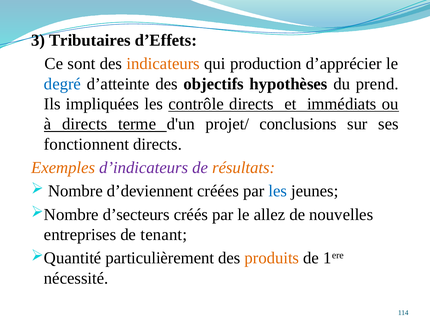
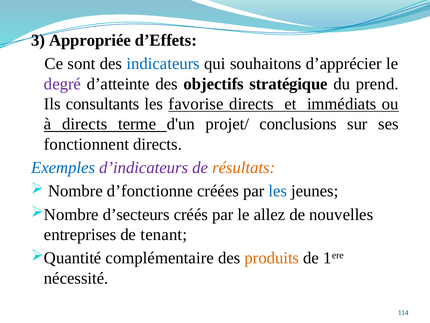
Tributaires: Tributaires -> Appropriée (90, 40)
indicateurs colour: orange -> blue (163, 64)
production: production -> souhaitons (266, 64)
degré colour: blue -> purple (63, 84)
hypothèses: hypothèses -> stratégique (289, 84)
impliquées: impliquées -> consultants (103, 104)
contrôle: contrôle -> favorise (196, 104)
Exemples colour: orange -> blue (63, 167)
d’deviennent: d’deviennent -> d’fonctionne (150, 191)
particulièrement: particulièrement -> complémentaire (160, 258)
